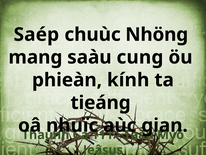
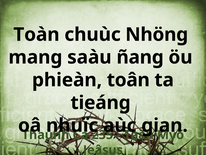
Saép: Saép -> Toàn (36, 34)
cung: cung -> ñang (140, 57)
kính: kính -> toân (128, 80)
111: 111 -> 235 (102, 134)
